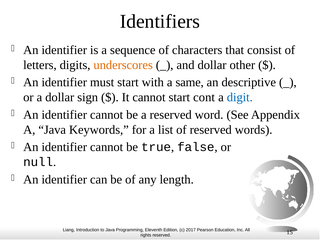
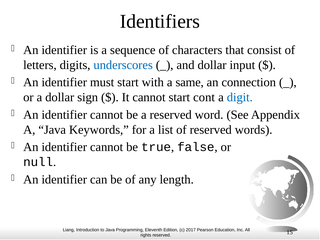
underscores colour: orange -> blue (123, 65)
other: other -> input (242, 65)
descriptive: descriptive -> connection (249, 82)
